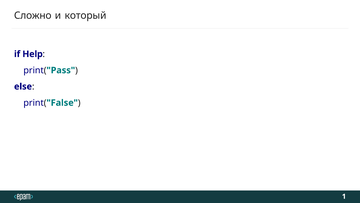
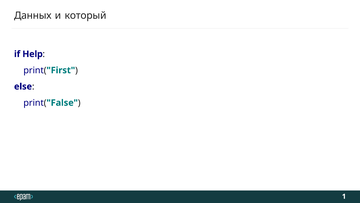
Сложно: Сложно -> Данных (33, 16)
Pass: Pass -> First (61, 70)
